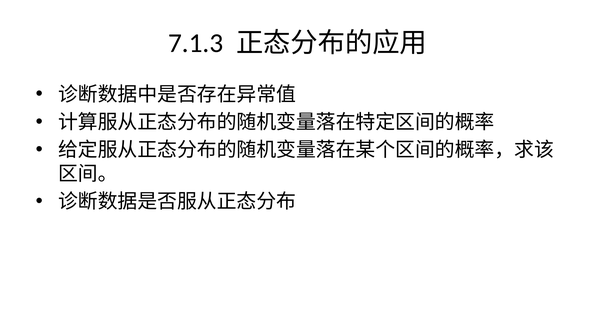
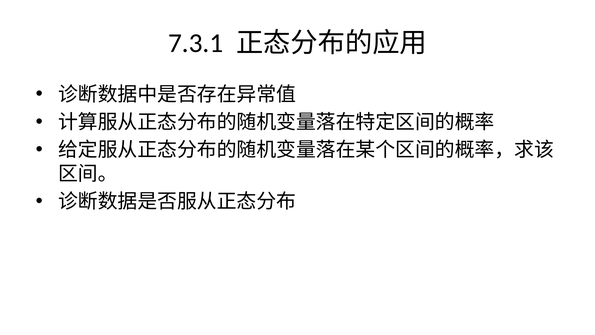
7.1.3: 7.1.3 -> 7.3.1 (196, 43)
